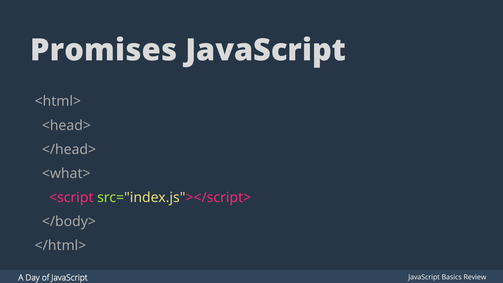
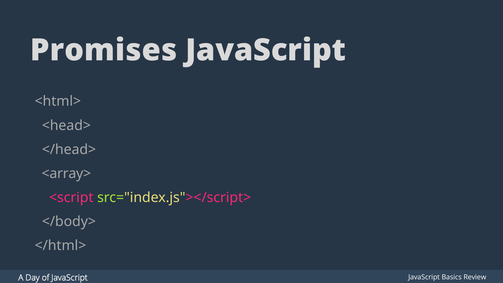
<what>: <what> -> <array> (66, 173)
